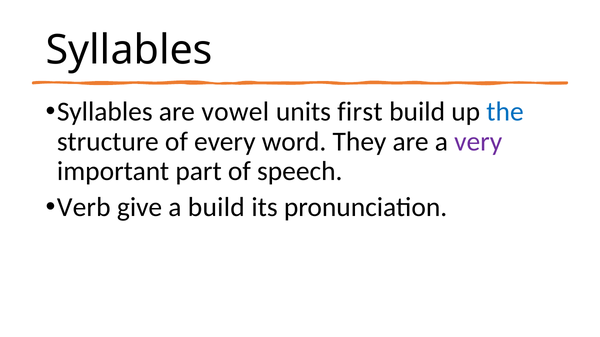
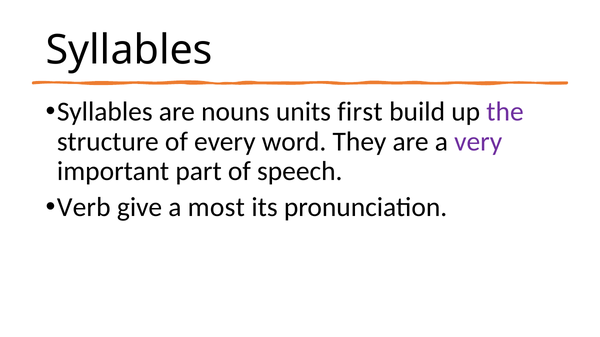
vowel: vowel -> nouns (235, 112)
the colour: blue -> purple (505, 112)
a build: build -> most (216, 207)
